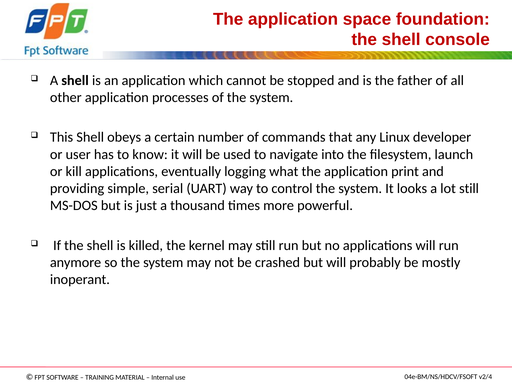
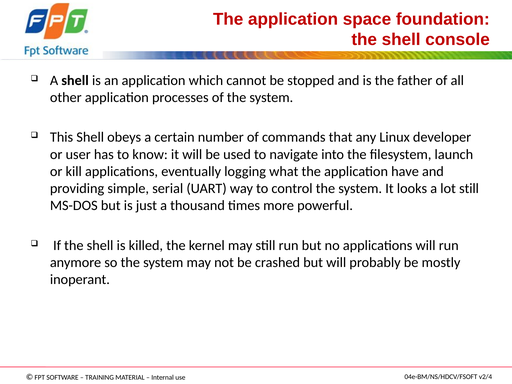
print: print -> have (405, 171)
